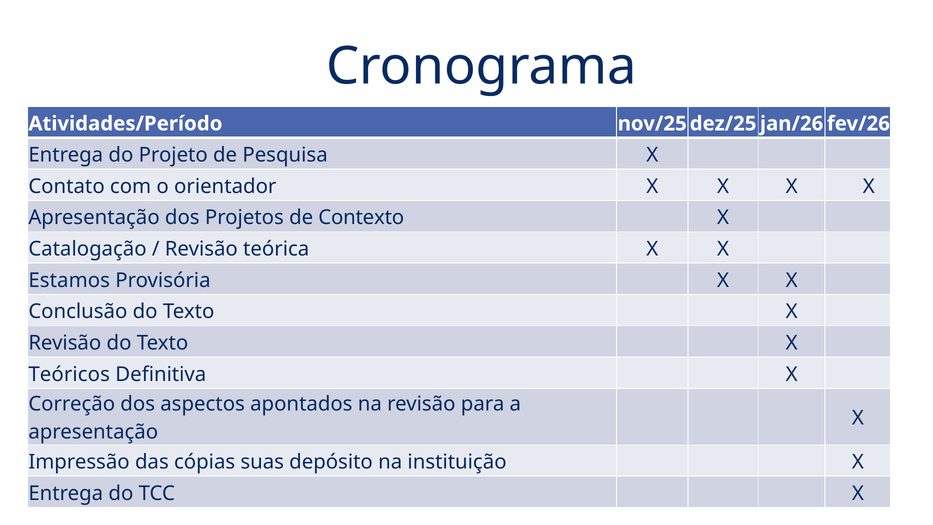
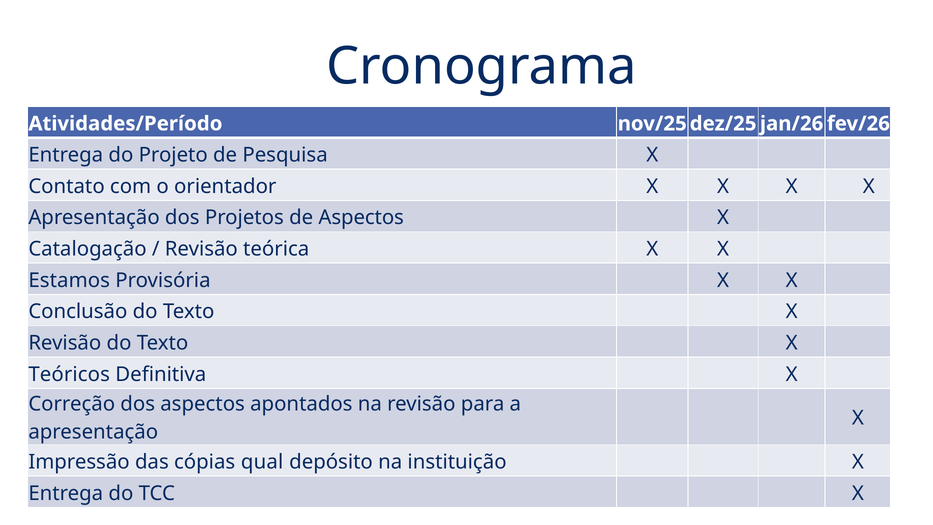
de Contexto: Contexto -> Aspectos (361, 218)
suas: suas -> qual (262, 462)
